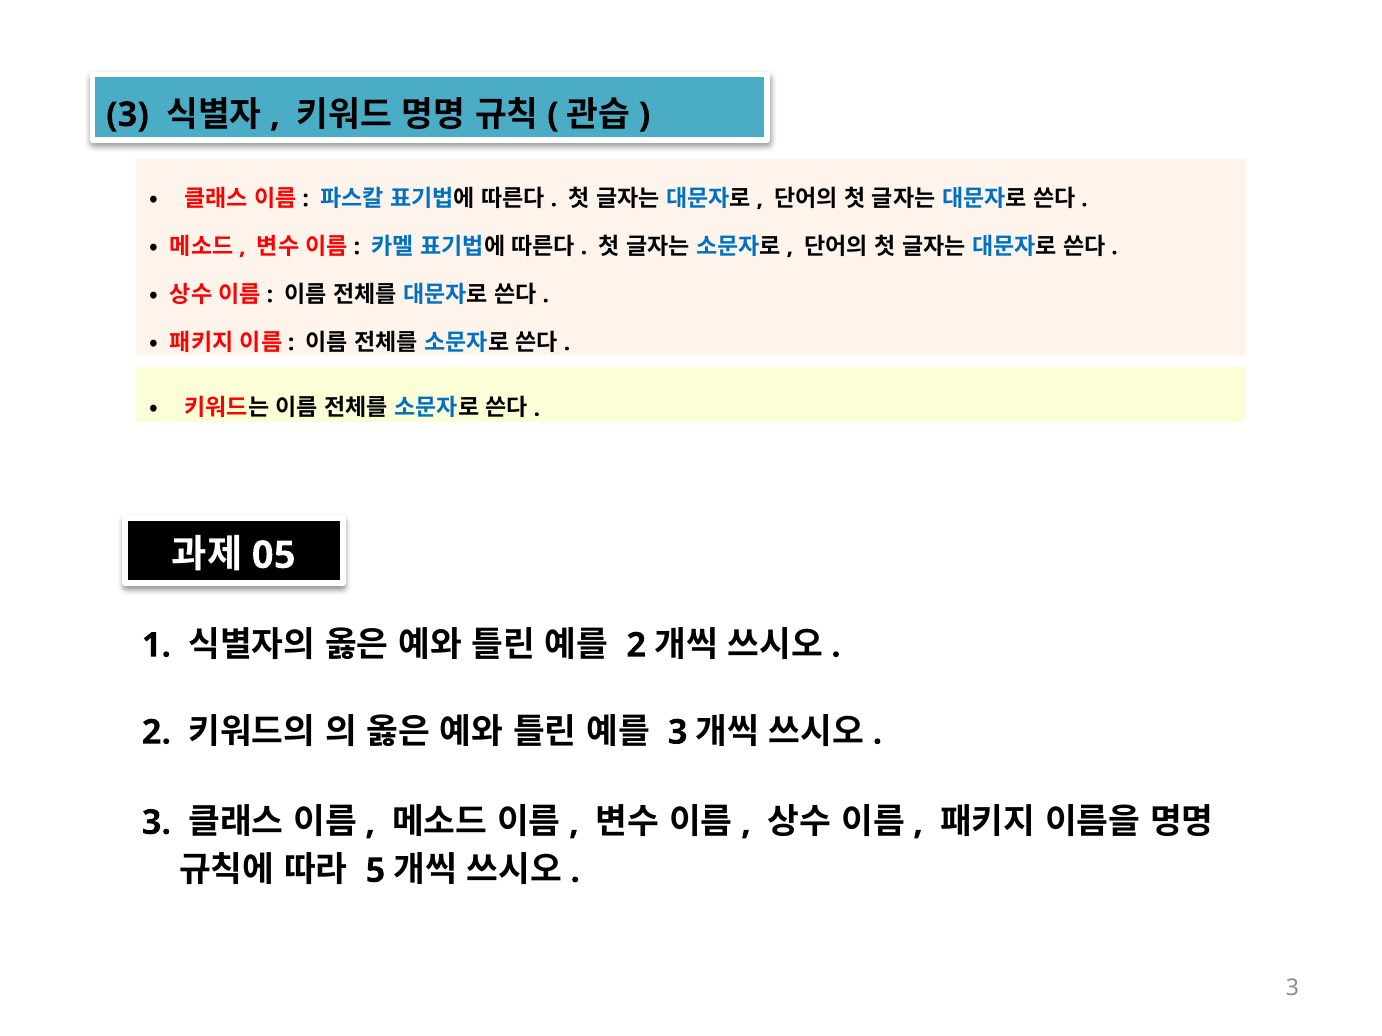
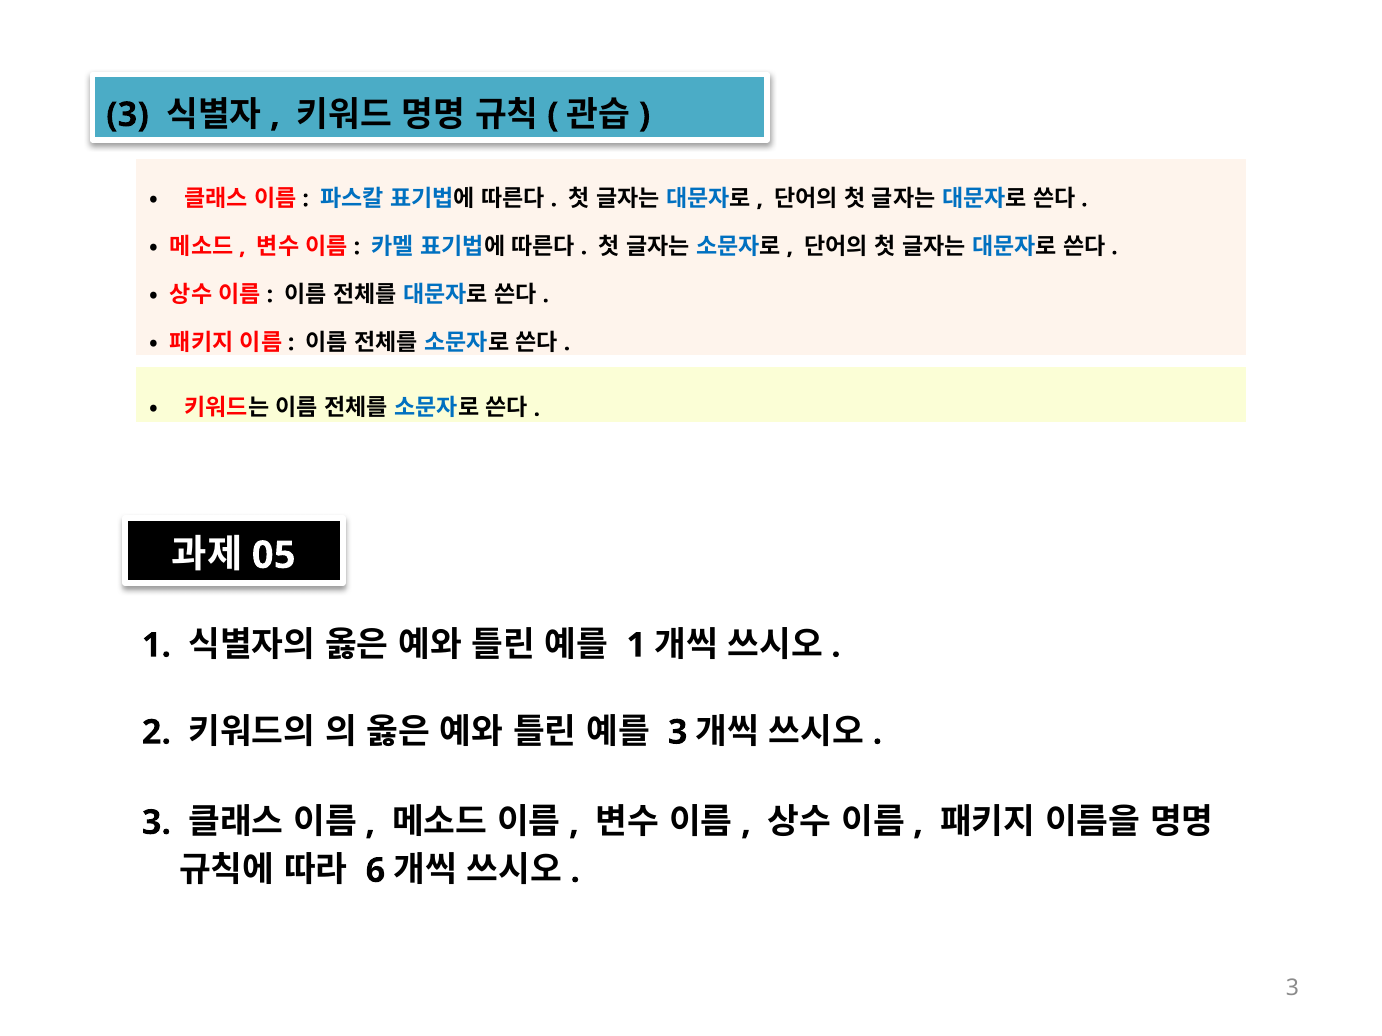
2: 2 -> 1 (636, 646)
5: 5 -> 6 (375, 871)
